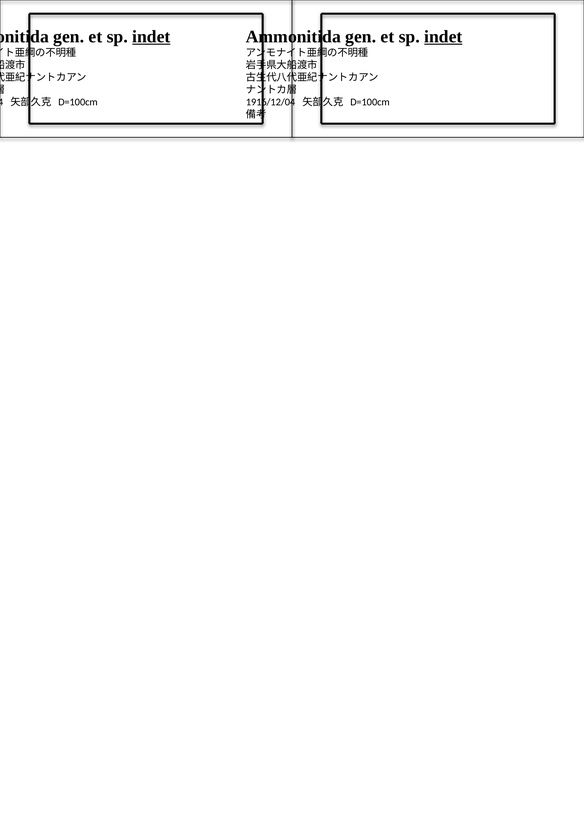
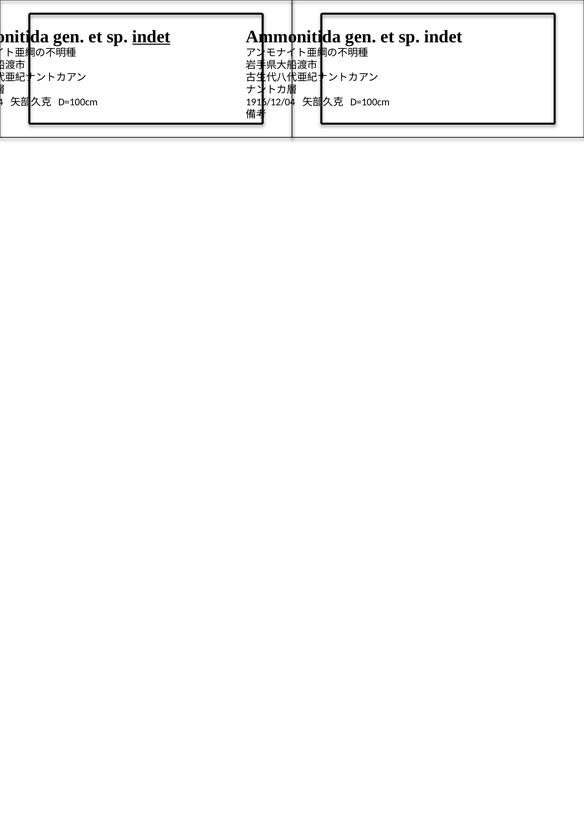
indet underline: present -> none (443, 36)
